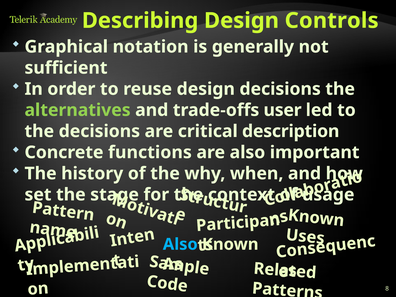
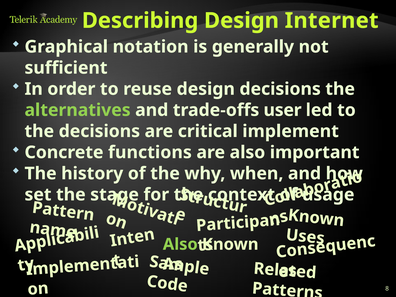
Controls: Controls -> Internet (332, 21)
description: description -> implement (291, 131)
Also colour: light blue -> light green (180, 244)
